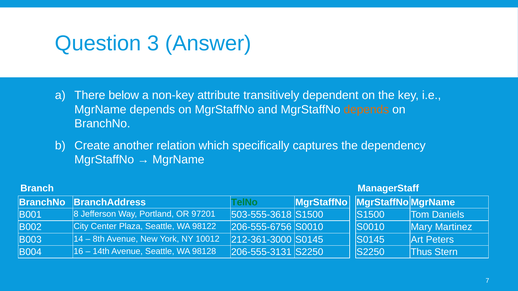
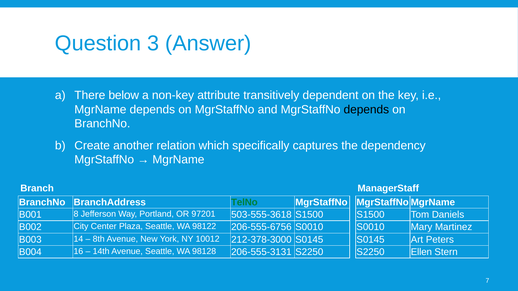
depends colour: orange -> black (366, 110)
212-361-3000: 212-361-3000 -> 212-378-3000 (261, 240)
Thus: Thus -> Ellen (421, 252)
